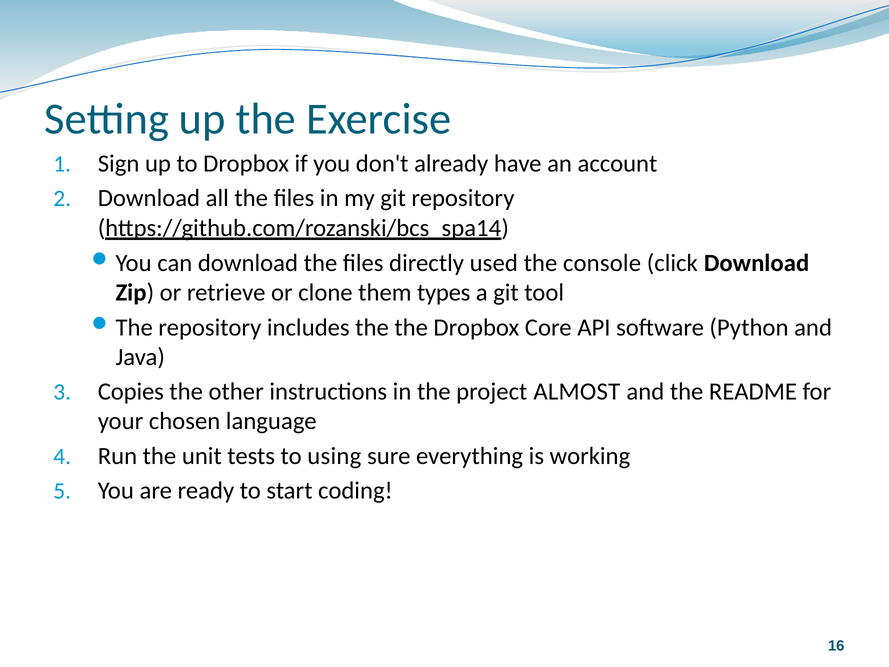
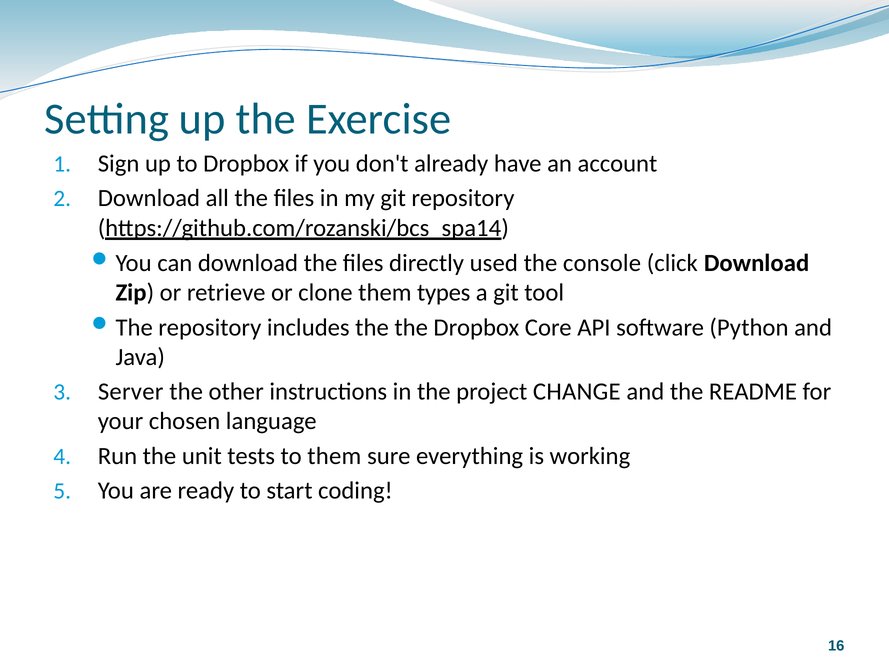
Copies: Copies -> Server (131, 391)
ALMOST: ALMOST -> CHANGE (577, 391)
to using: using -> them (334, 456)
